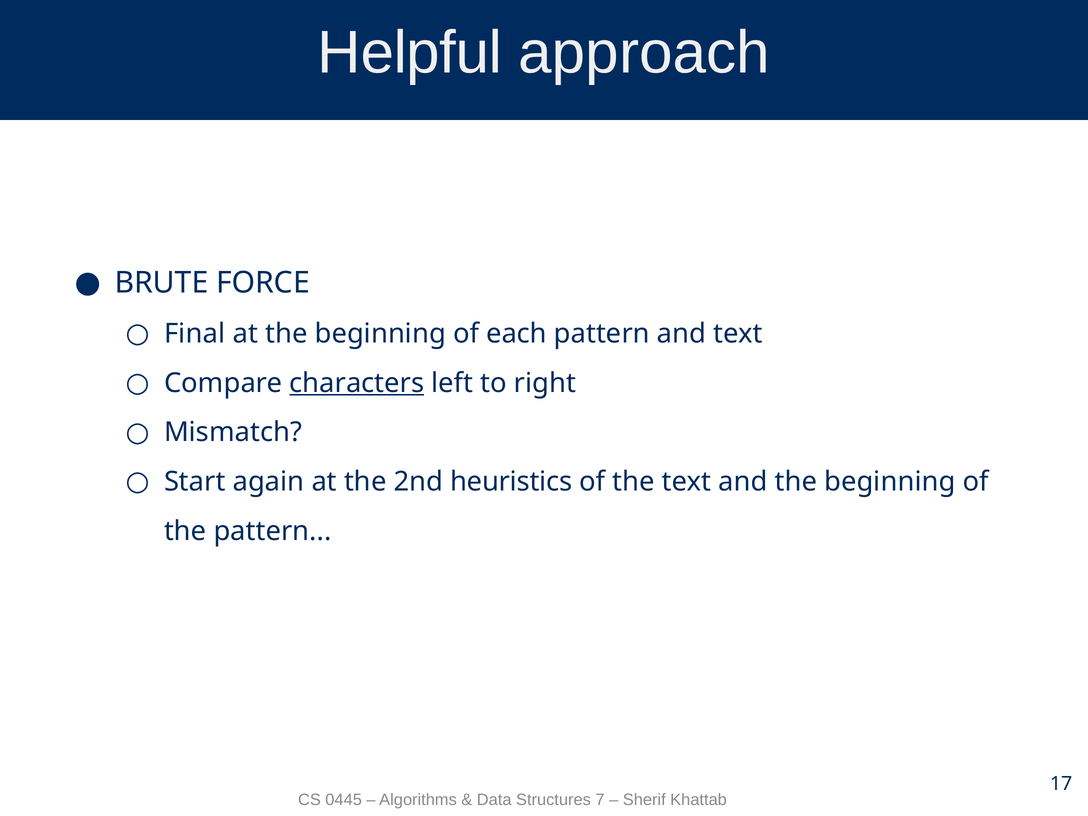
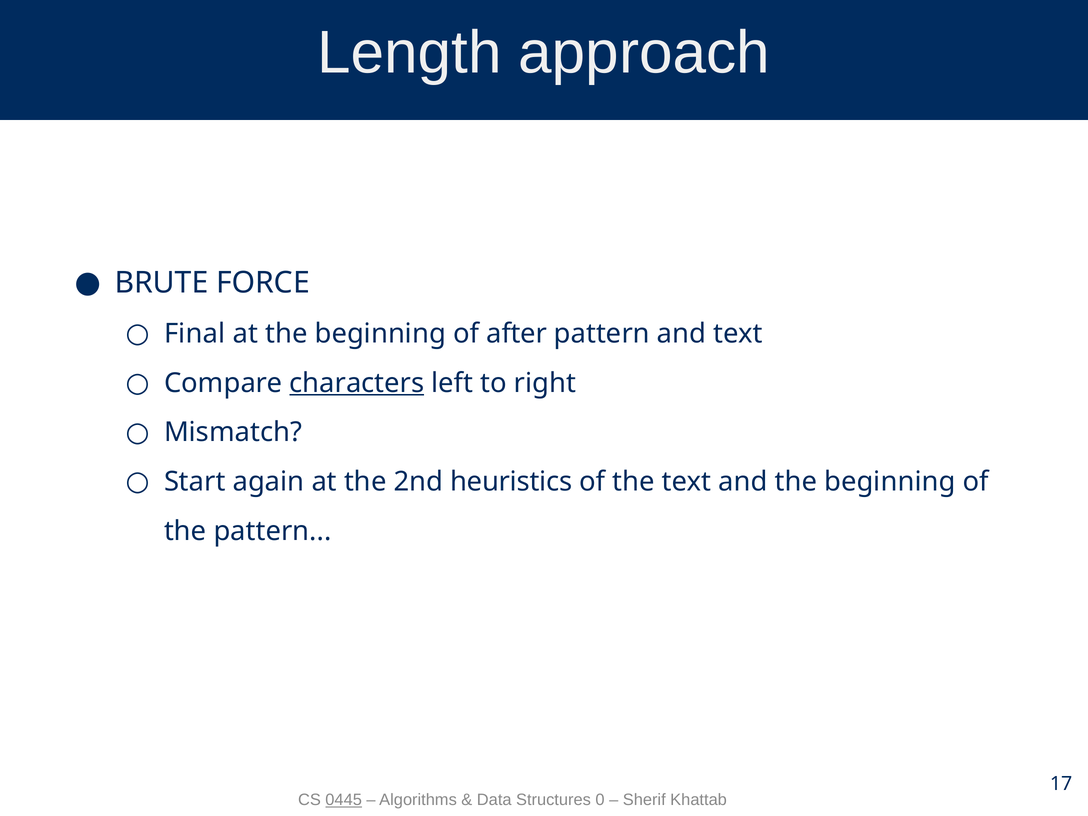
Helpful: Helpful -> Length (410, 53)
each: each -> after (517, 334)
0445 underline: none -> present (344, 800)
7: 7 -> 0 (600, 800)
